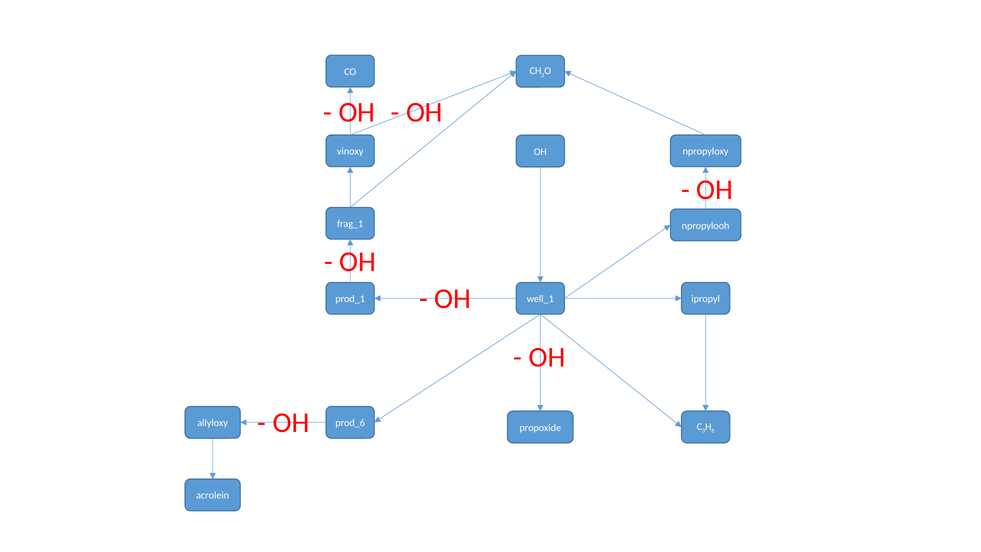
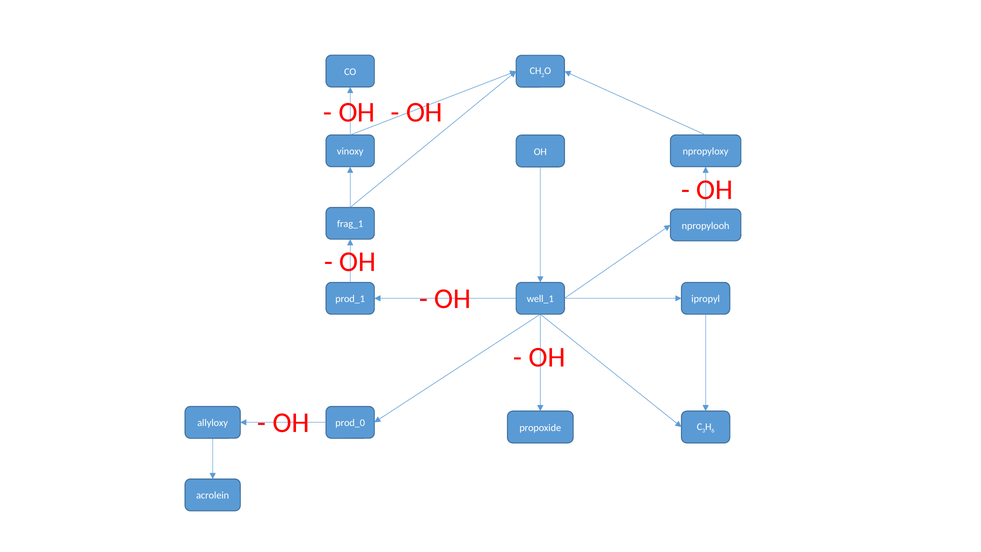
prod_6: prod_6 -> prod_0 (350, 423)
